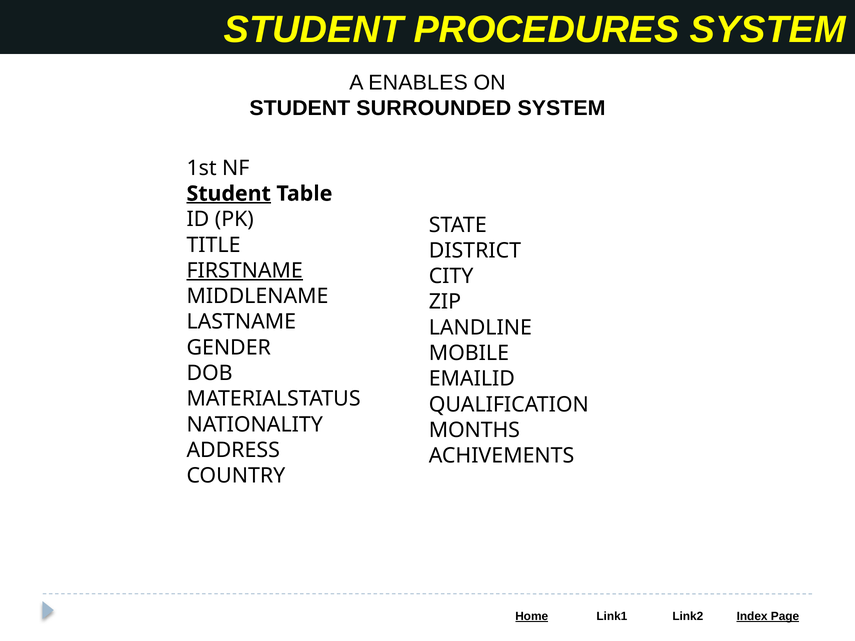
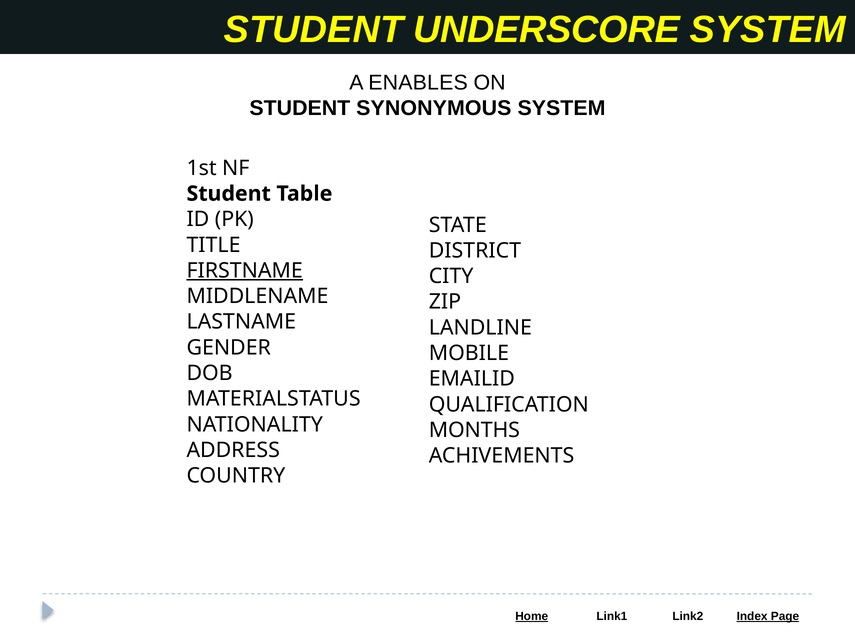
PROCEDURES: PROCEDURES -> UNDERSCORE (547, 30)
SURROUNDED: SURROUNDED -> SYNONYMOUS (434, 108)
Student underline: present -> none (229, 194)
